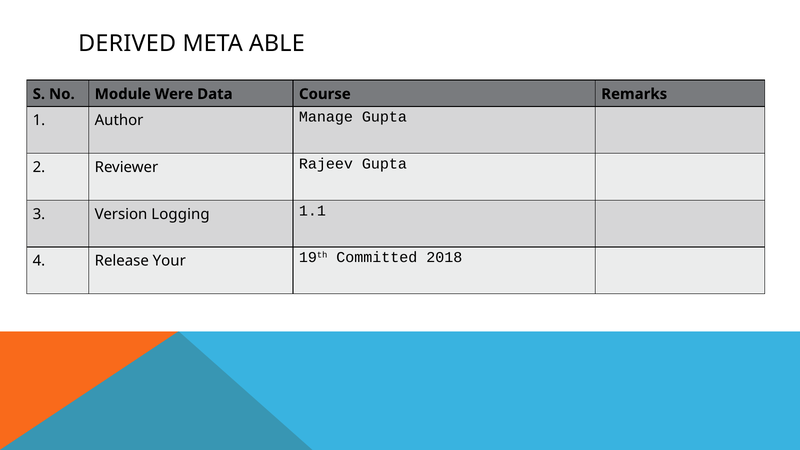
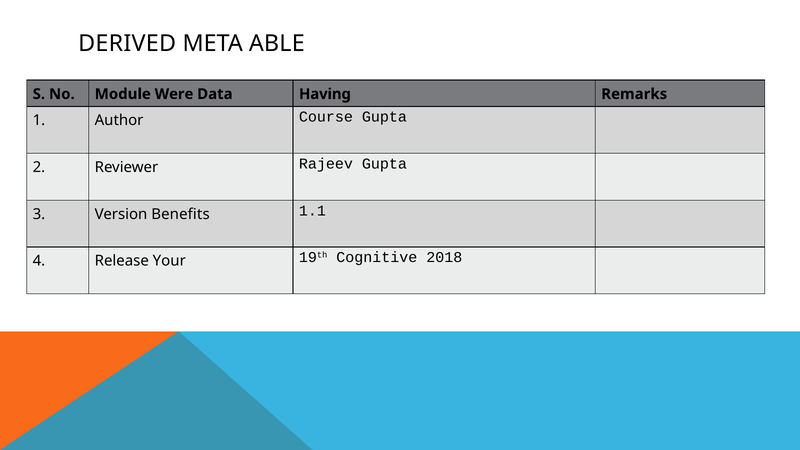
Course: Course -> Having (325, 94)
Manage: Manage -> Course (326, 117)
Logging: Logging -> Benefits (180, 214)
Committed: Committed -> Cognitive (377, 258)
